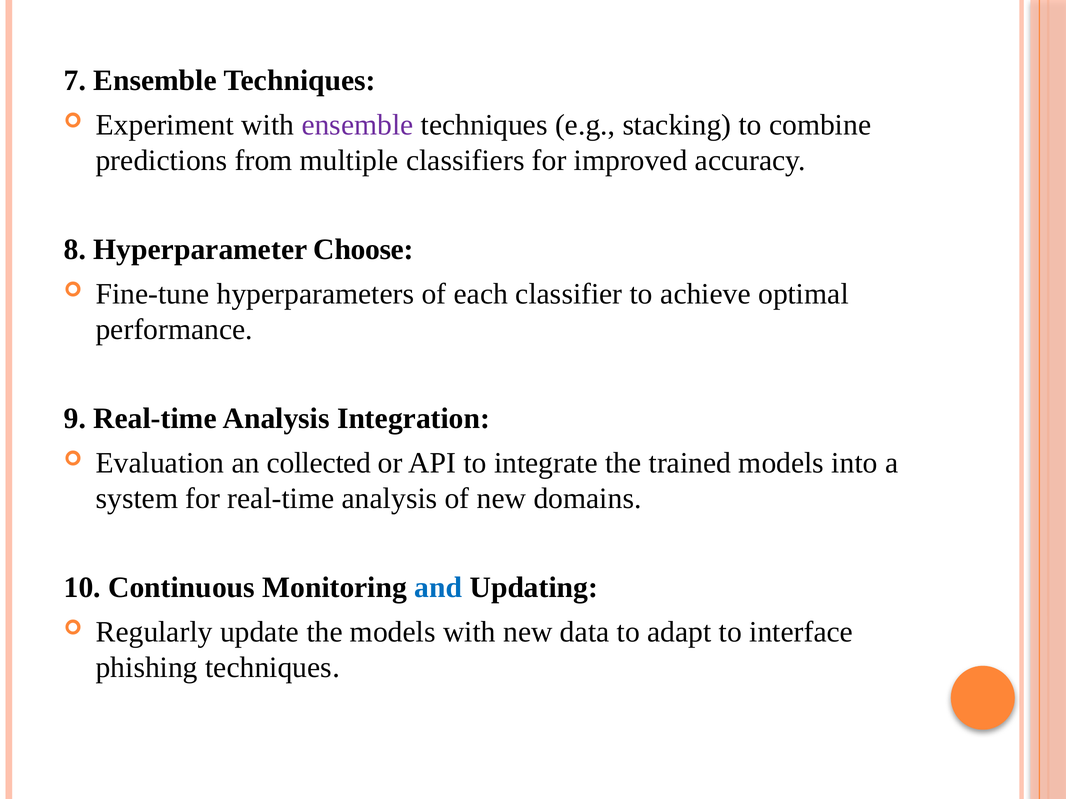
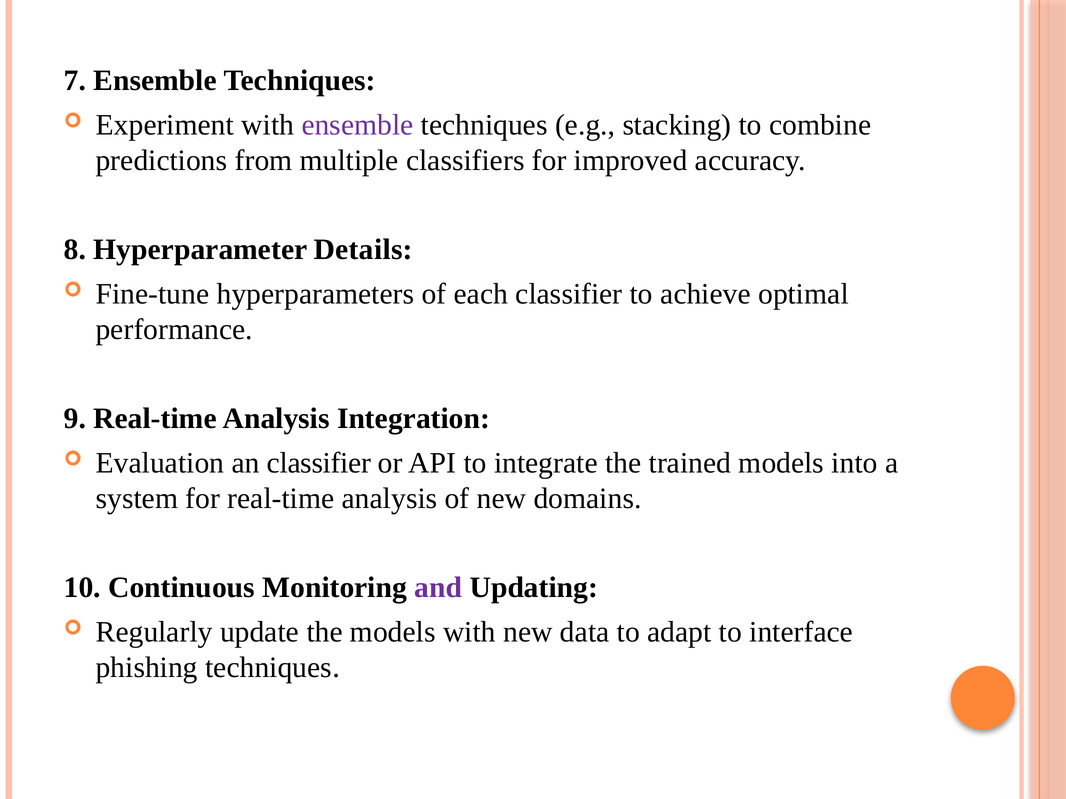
Choose: Choose -> Details (363, 250)
an collected: collected -> classifier (319, 463)
and colour: blue -> purple (438, 588)
